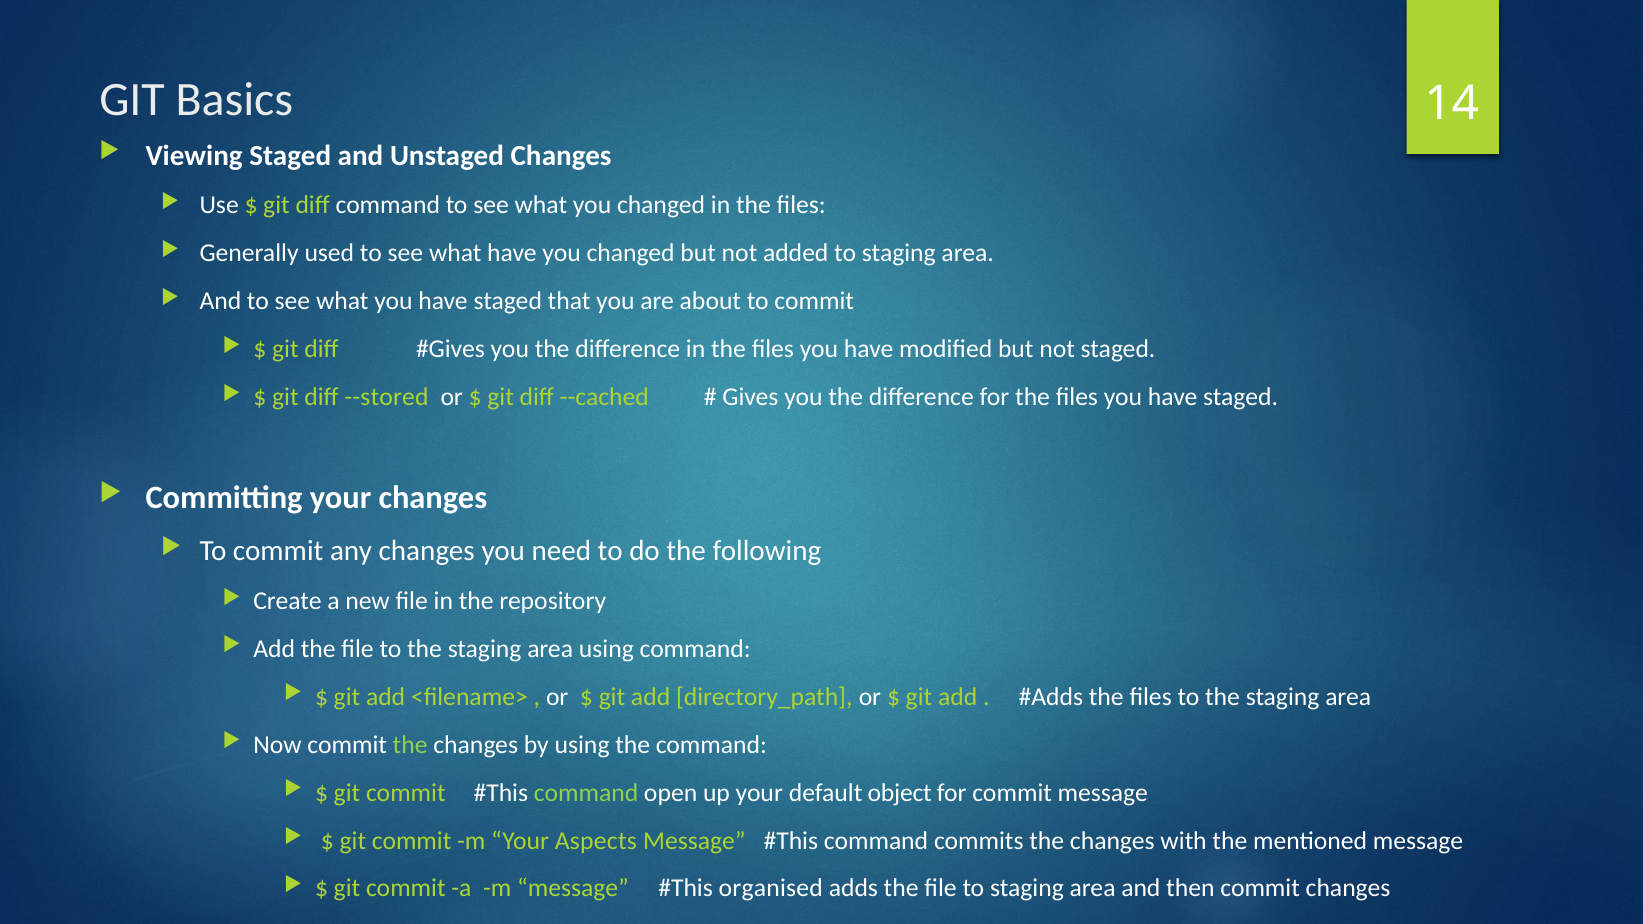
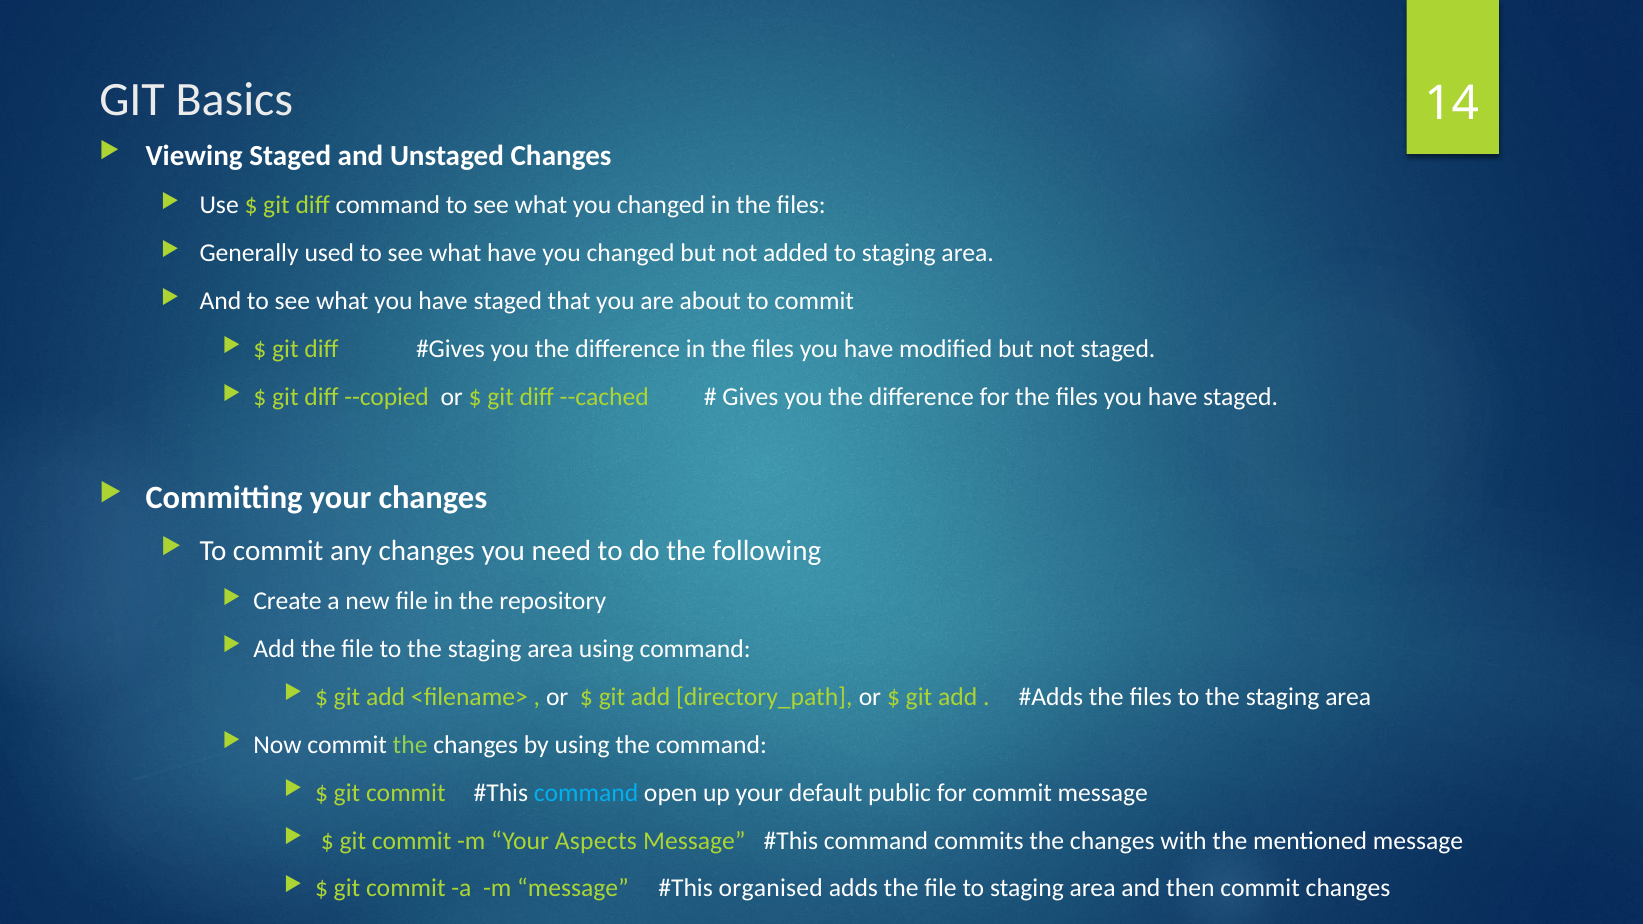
--stored: --stored -> --copied (387, 397)
command colour: light green -> light blue (586, 793)
object: object -> public (900, 793)
